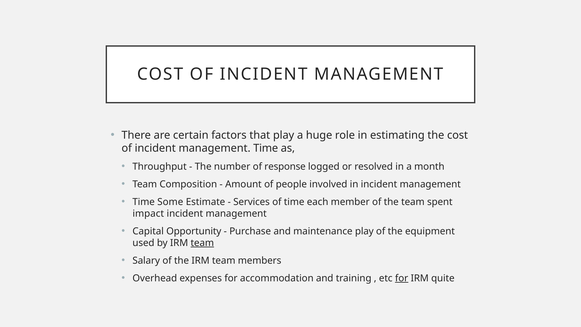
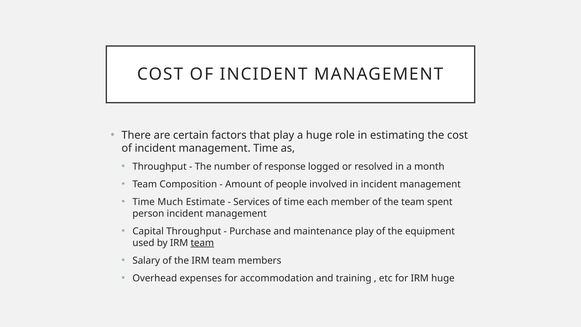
Some: Some -> Much (170, 202)
impact: impact -> person (148, 213)
Capital Opportunity: Opportunity -> Throughput (194, 231)
for underline: present -> none (402, 278)
IRM quite: quite -> huge (443, 278)
